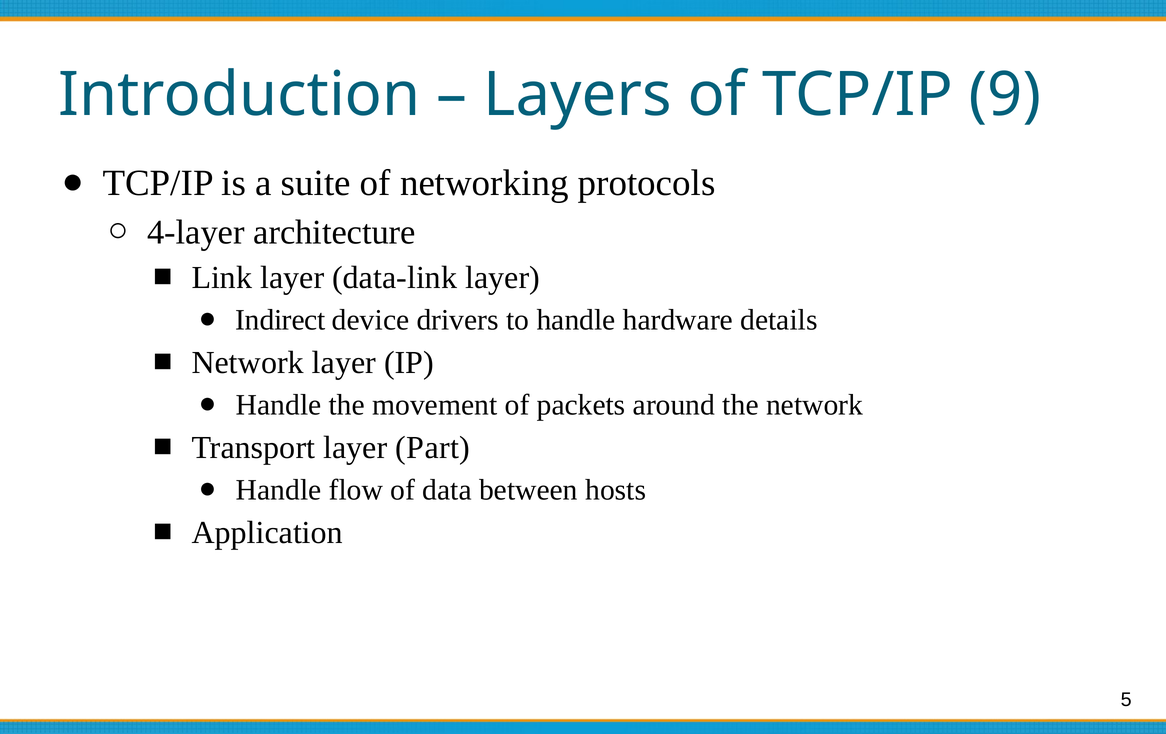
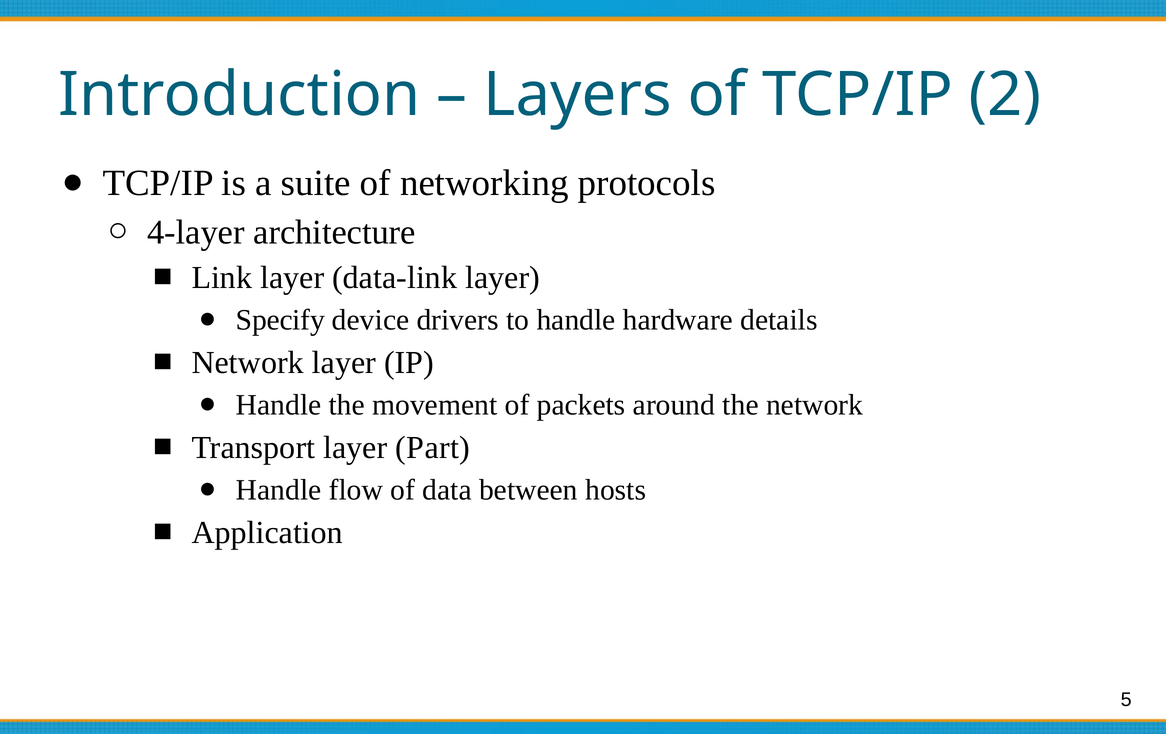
9: 9 -> 2 (1005, 95)
Indirect: Indirect -> Specify (280, 320)
